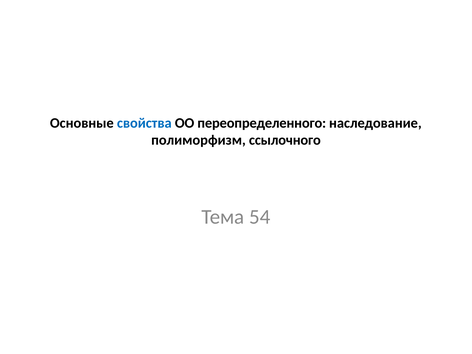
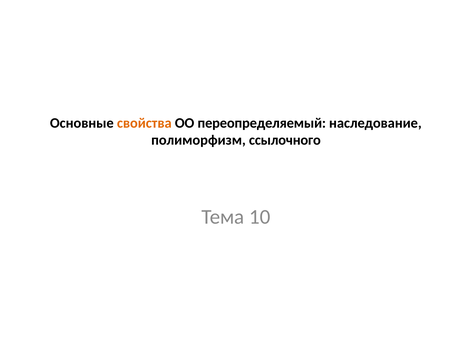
свойства colour: blue -> orange (144, 123)
переопределенного: переопределенного -> переопределяемый (262, 123)
54: 54 -> 10 (260, 217)
